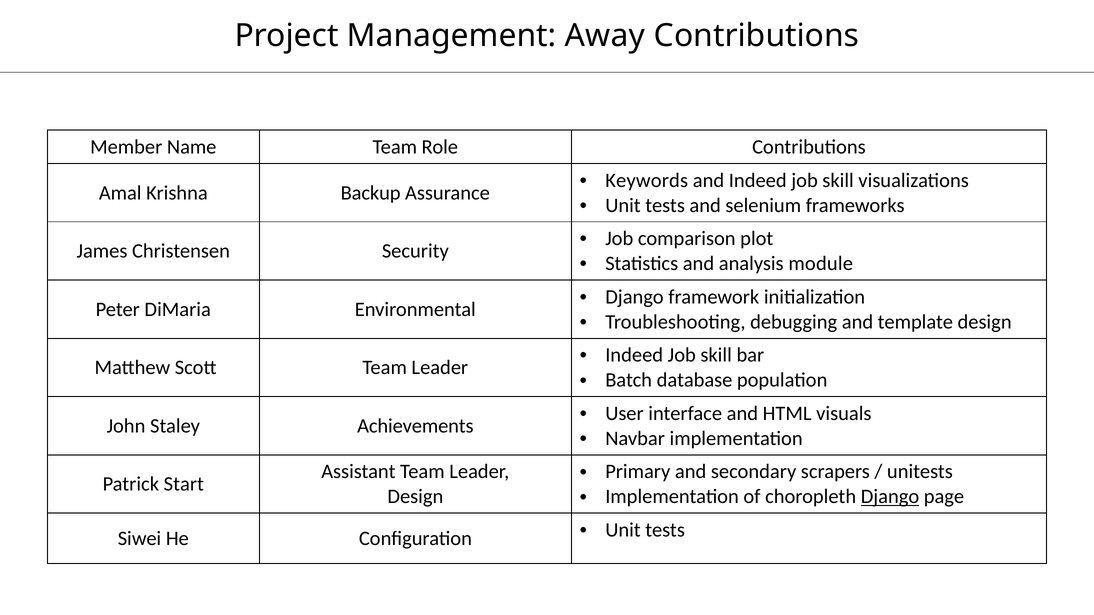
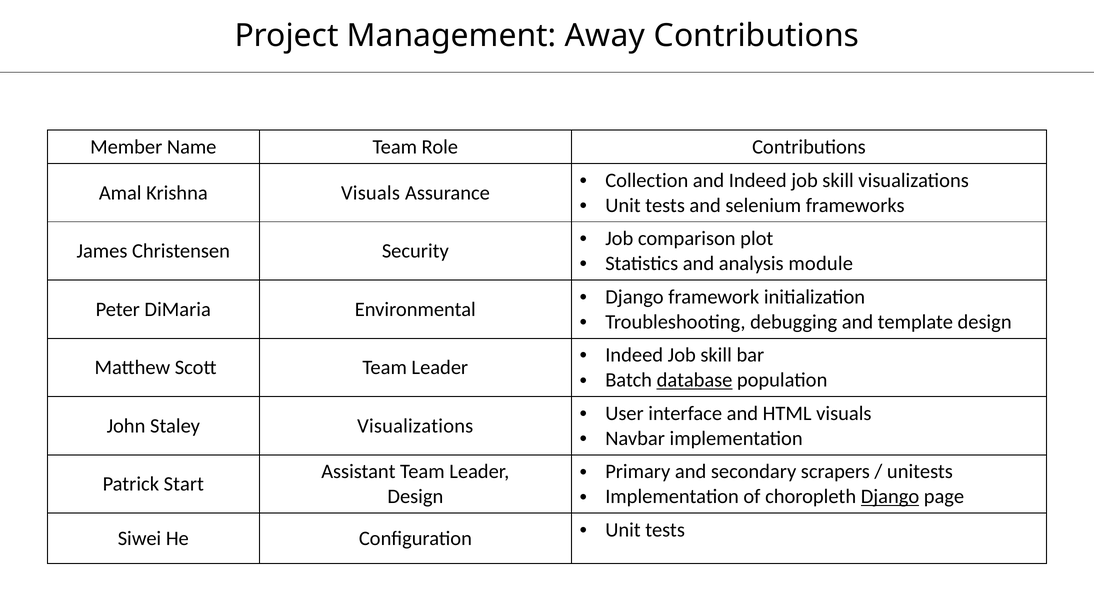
Keywords: Keywords -> Collection (647, 180)
Krishna Backup: Backup -> Visuals (370, 193)
database underline: none -> present (695, 380)
Staley Achievements: Achievements -> Visualizations (415, 426)
